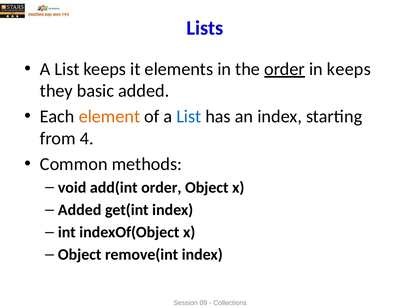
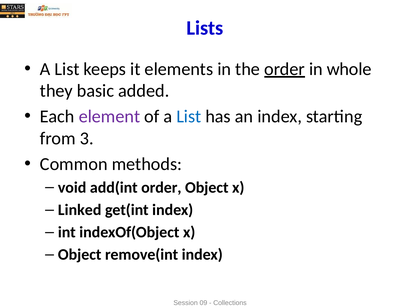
in keeps: keeps -> whole (349, 69)
element colour: orange -> purple (109, 116)
4: 4 -> 3 (87, 138)
Added: Added -> Linked (80, 210)
